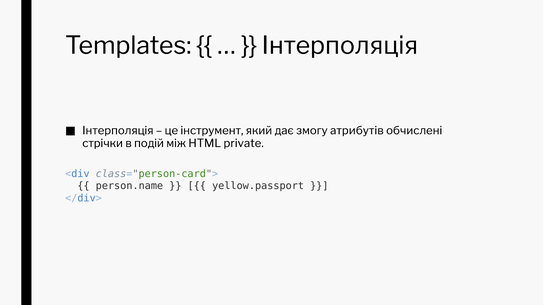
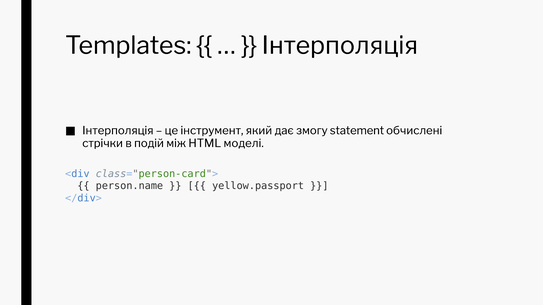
атрибутів: атрибутів -> statement (357, 131)
private: private -> моделі (244, 143)
